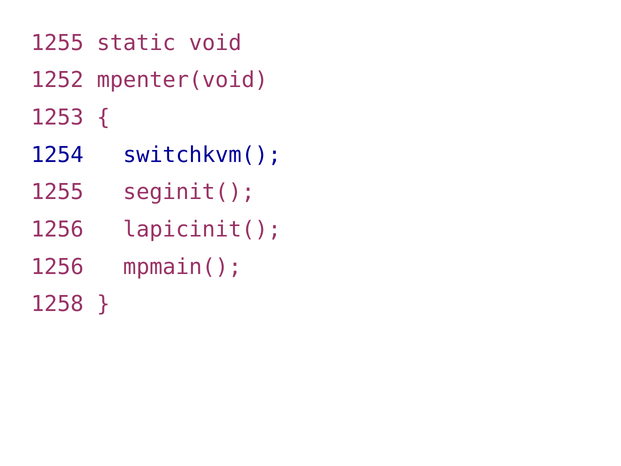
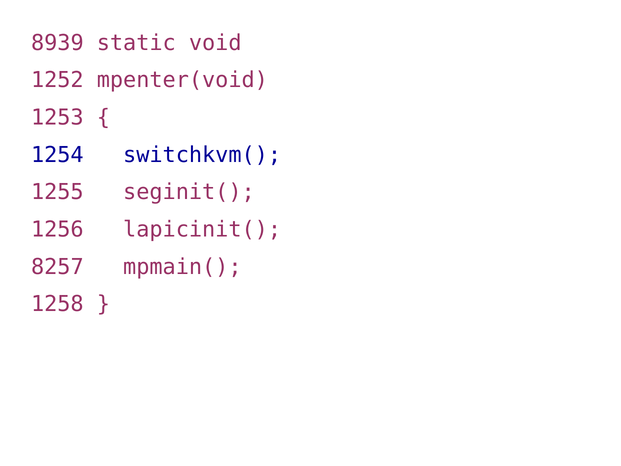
1255: 1255 -> 8939 (57, 43)
1256: 1256 -> 8257 (57, 267)
